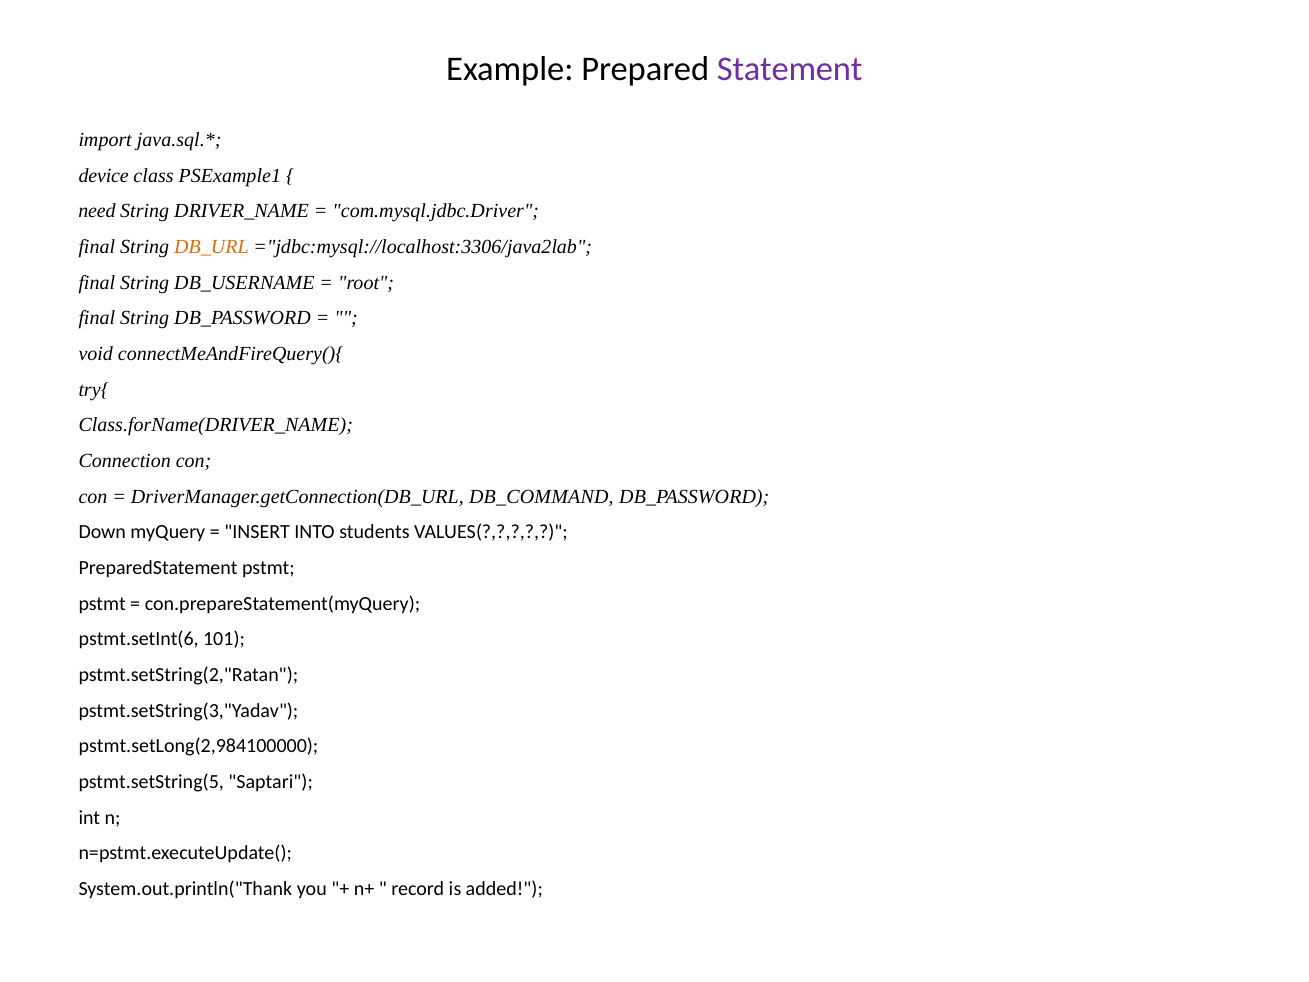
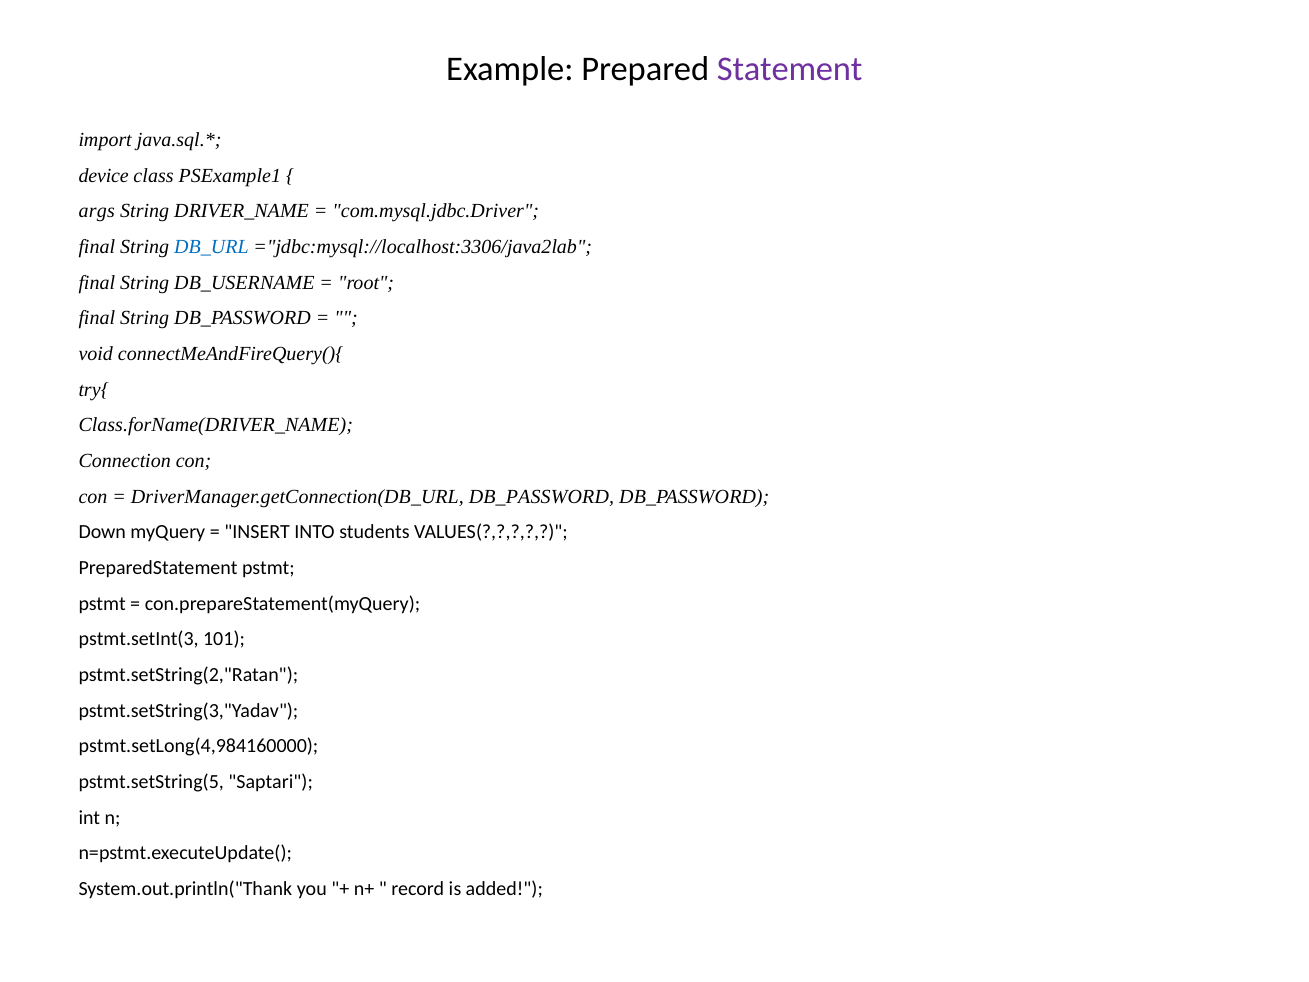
need: need -> args (97, 211)
DB_URL colour: orange -> blue (211, 247)
DriverManager.getConnection(DB_URL DB_COMMAND: DB_COMMAND -> DB_PASSWORD (541, 497)
pstmt.setInt(6: pstmt.setInt(6 -> pstmt.setInt(3 (139, 639)
pstmt.setLong(2,984100000: pstmt.setLong(2,984100000 -> pstmt.setLong(4,984160000 (198, 746)
